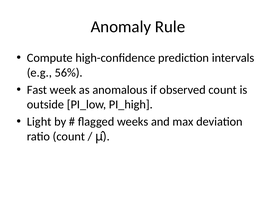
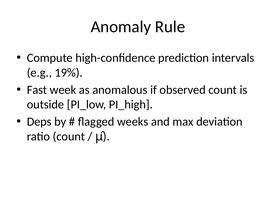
56%: 56% -> 19% (69, 73)
Light: Light -> Deps (39, 122)
